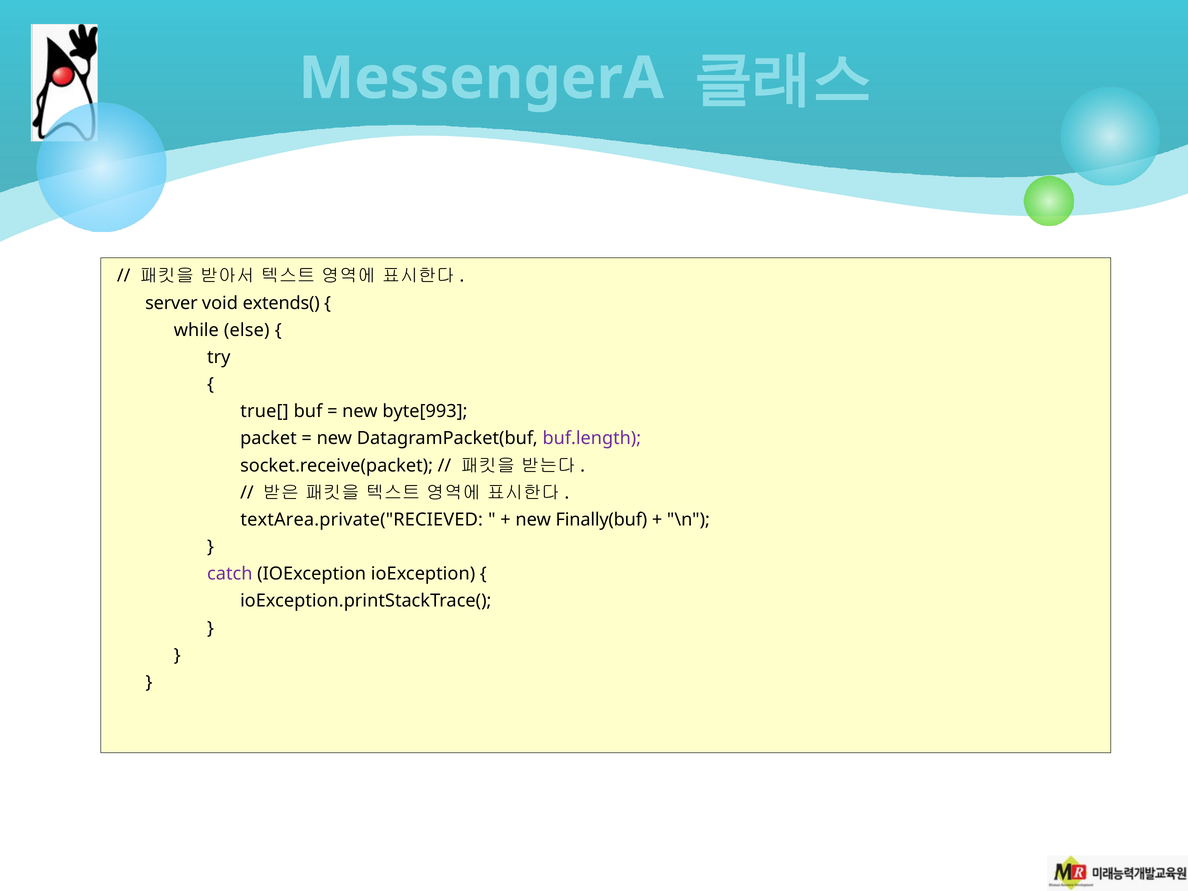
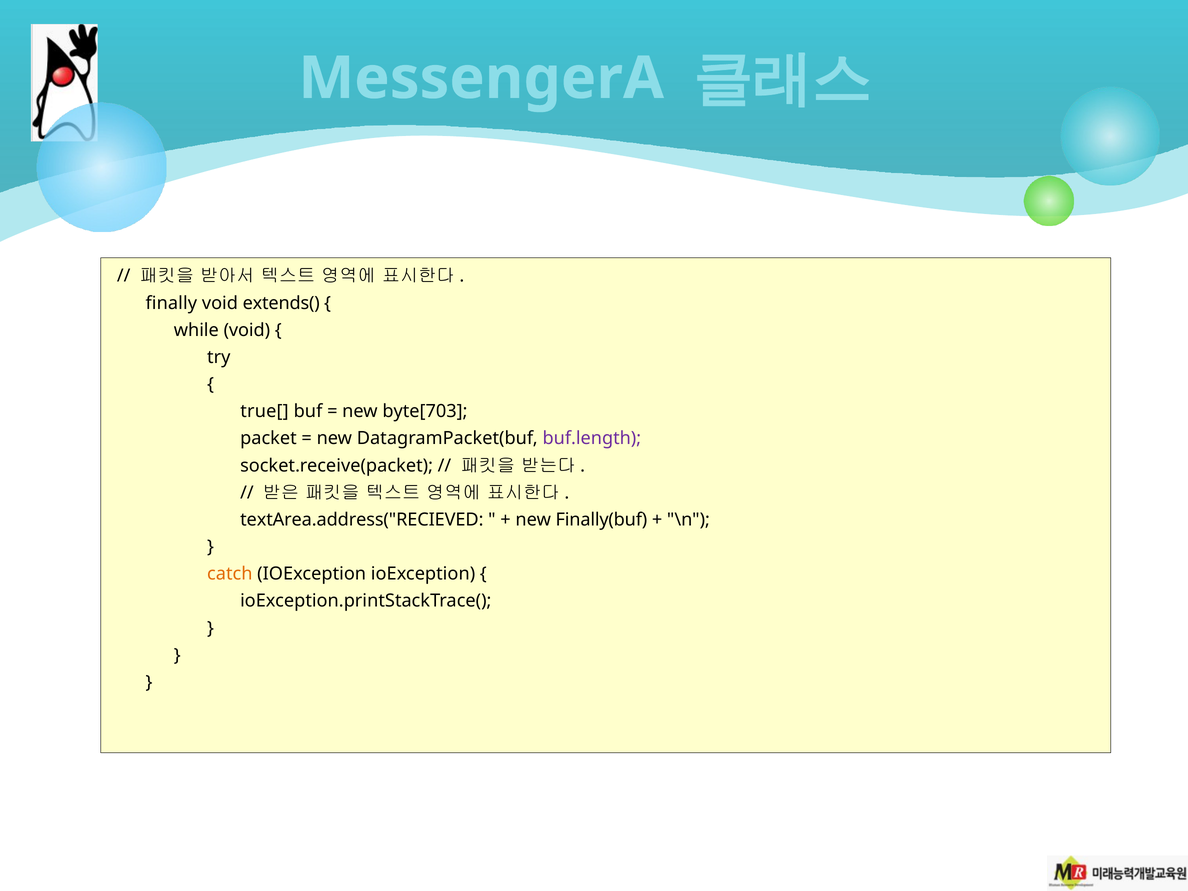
server: server -> finally (171, 303)
while else: else -> void (247, 330)
byte[993: byte[993 -> byte[703 (425, 411)
textArea.private("RECIEVED: textArea.private("RECIEVED -> textArea.address("RECIEVED (362, 520)
catch colour: purple -> orange (230, 574)
